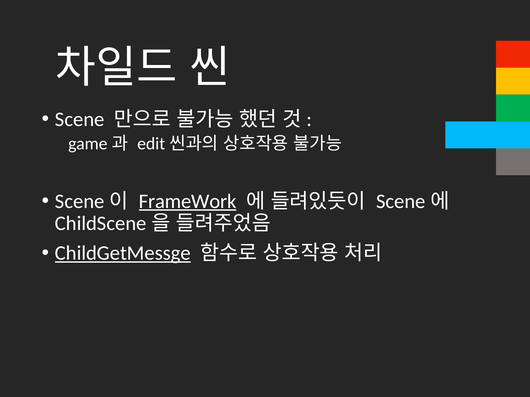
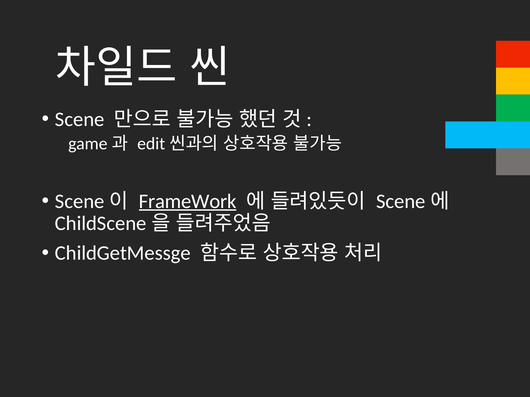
ChildGetMessge underline: present -> none (123, 253)
